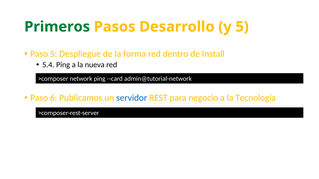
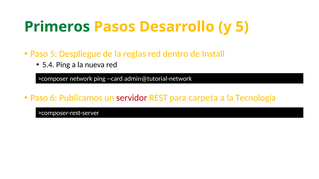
forma: forma -> reglas (135, 54)
servidor colour: blue -> red (132, 98)
negocio: negocio -> carpeta (203, 98)
